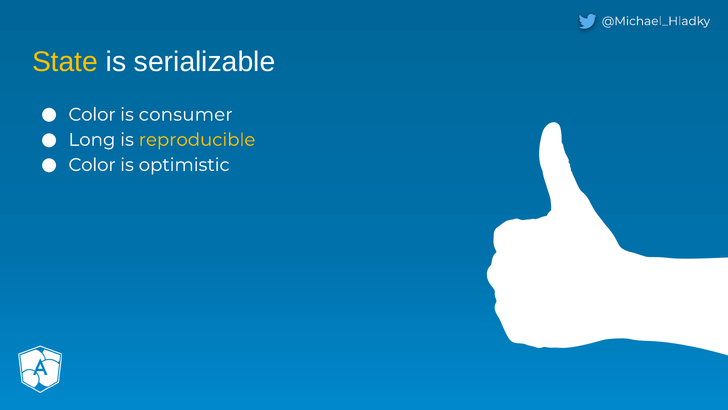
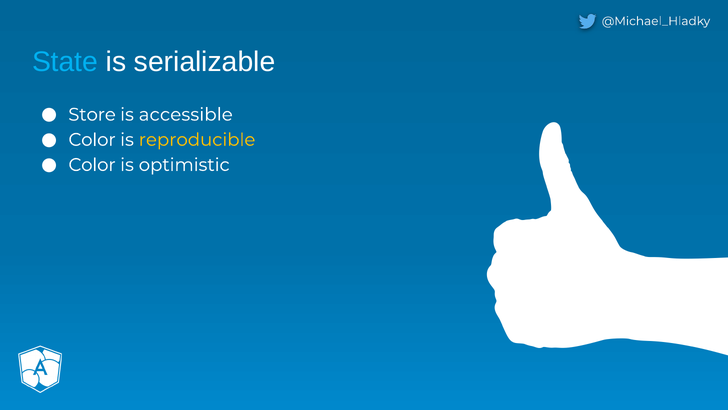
State colour: yellow -> light blue (65, 62)
Color: Color -> Store (92, 114)
consumer: consumer -> accessible (186, 114)
Long: Long -> Color (92, 140)
